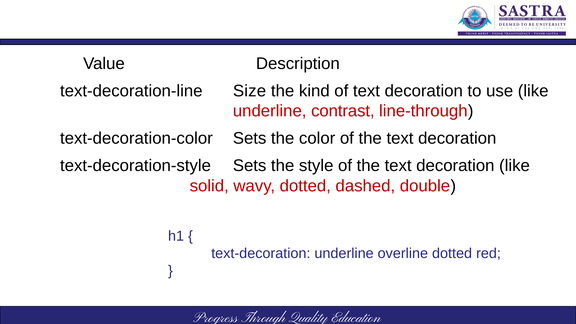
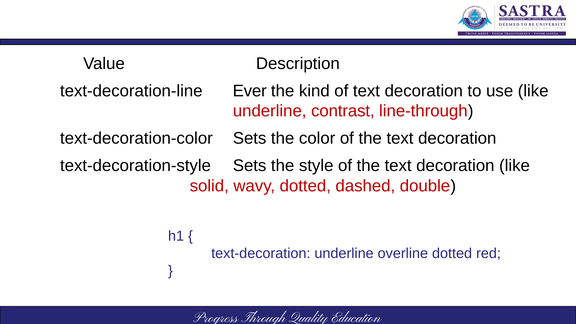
Size: Size -> Ever (250, 91)
